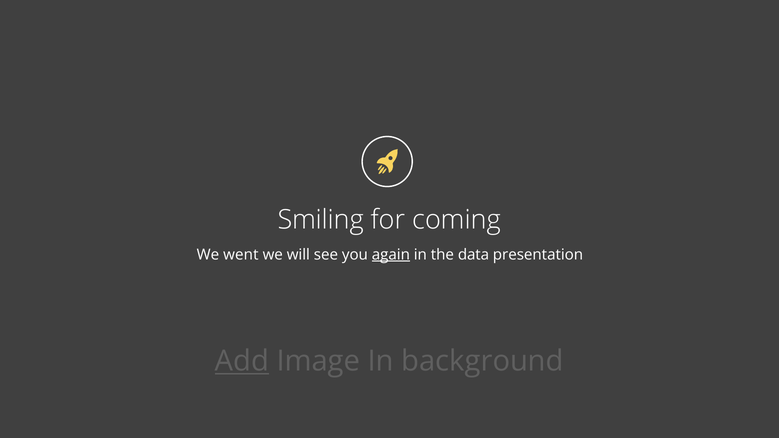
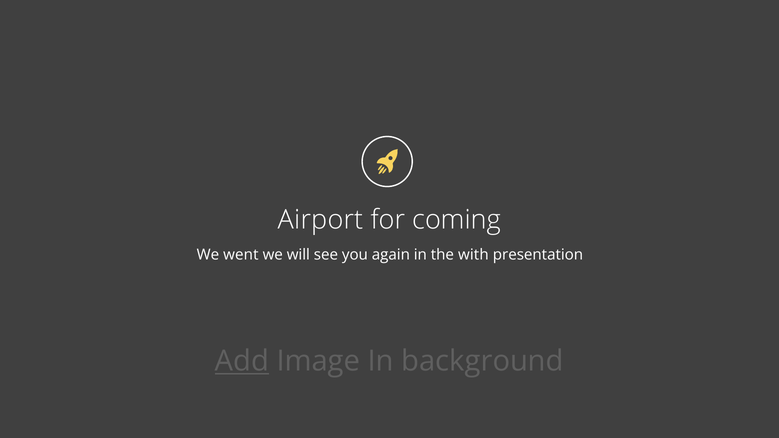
Smiling: Smiling -> Airport (321, 220)
again underline: present -> none (391, 255)
data: data -> with (473, 255)
